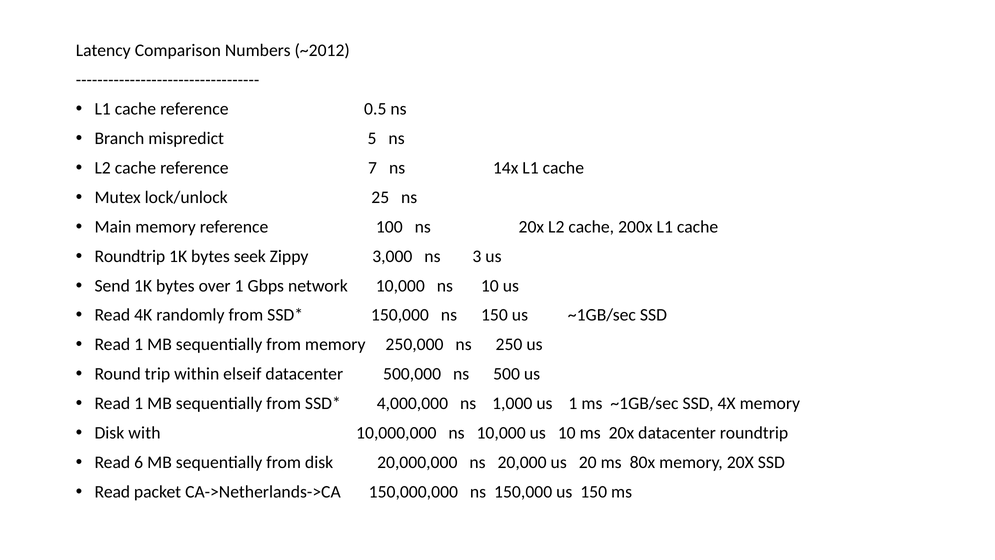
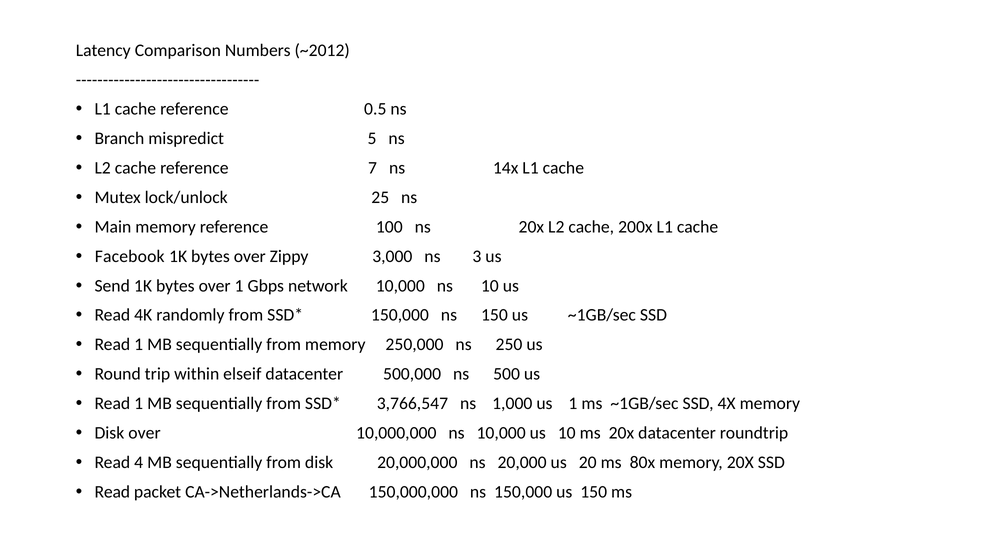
Roundtrip: Roundtrip -> Facebook (130, 256)
seek: seek -> over (250, 256)
4,000,000: 4,000,000 -> 3,766,547 (412, 403)
Disk with: with -> over (144, 433)
6: 6 -> 4 (139, 462)
